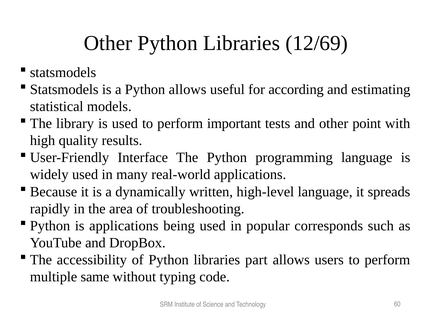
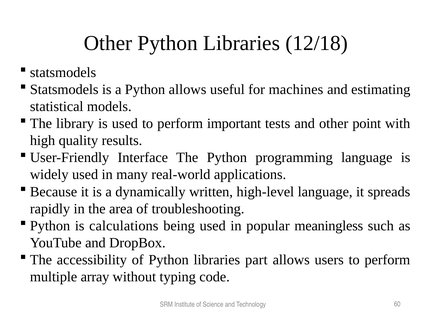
12/69: 12/69 -> 12/18 (317, 43)
according: according -> machines (296, 90)
is applications: applications -> calculations (124, 226)
corresponds: corresponds -> meaningless (329, 226)
same: same -> array (95, 277)
